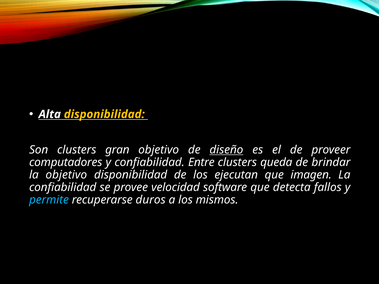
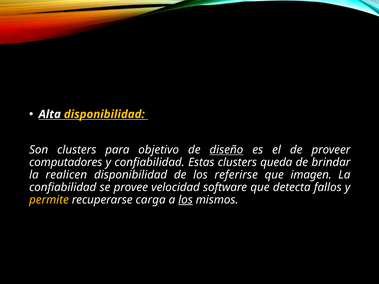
gran: gran -> para (117, 150)
Entre: Entre -> Estas (201, 162)
la objetivo: objetivo -> realicen (66, 175)
ejecutan: ejecutan -> referirse (236, 175)
permite colour: light blue -> yellow (49, 200)
duros: duros -> carga (151, 200)
los underline: none -> present (186, 200)
